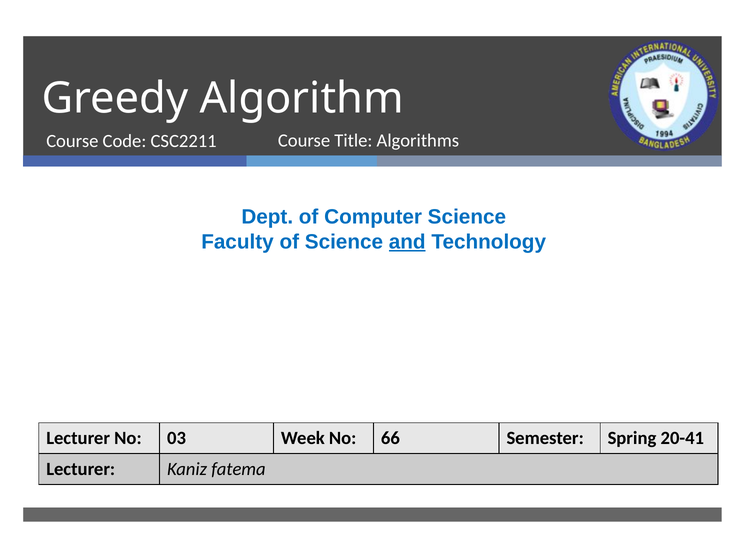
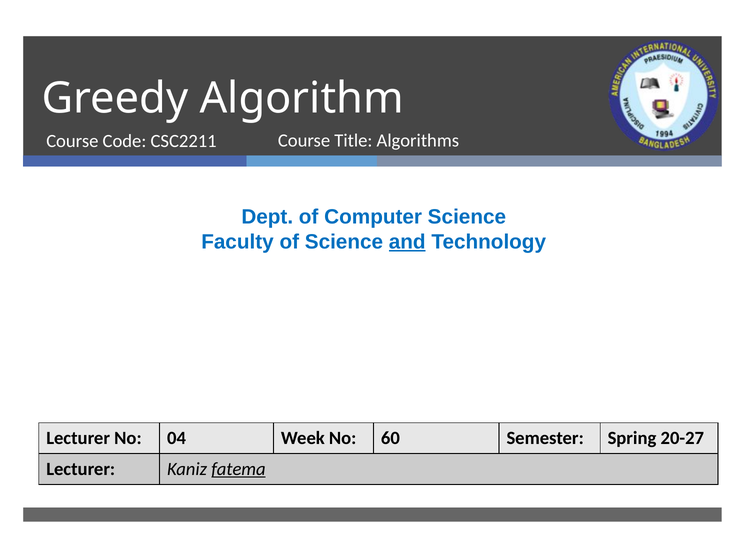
03: 03 -> 04 (177, 438)
66: 66 -> 60 (390, 438)
20-41: 20-41 -> 20-27 (682, 438)
fatema underline: none -> present (238, 469)
